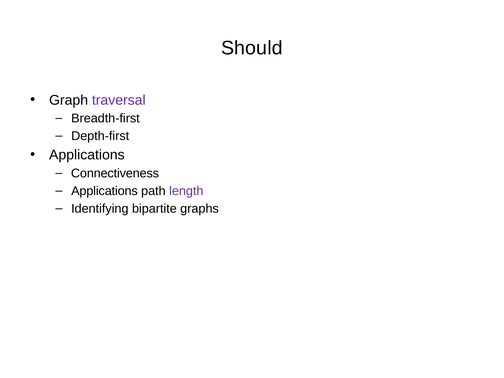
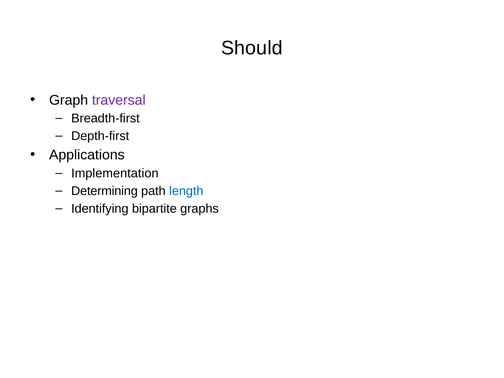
Connectiveness: Connectiveness -> Implementation (115, 173)
Applications: Applications -> Determining (104, 191)
length colour: purple -> blue (186, 191)
